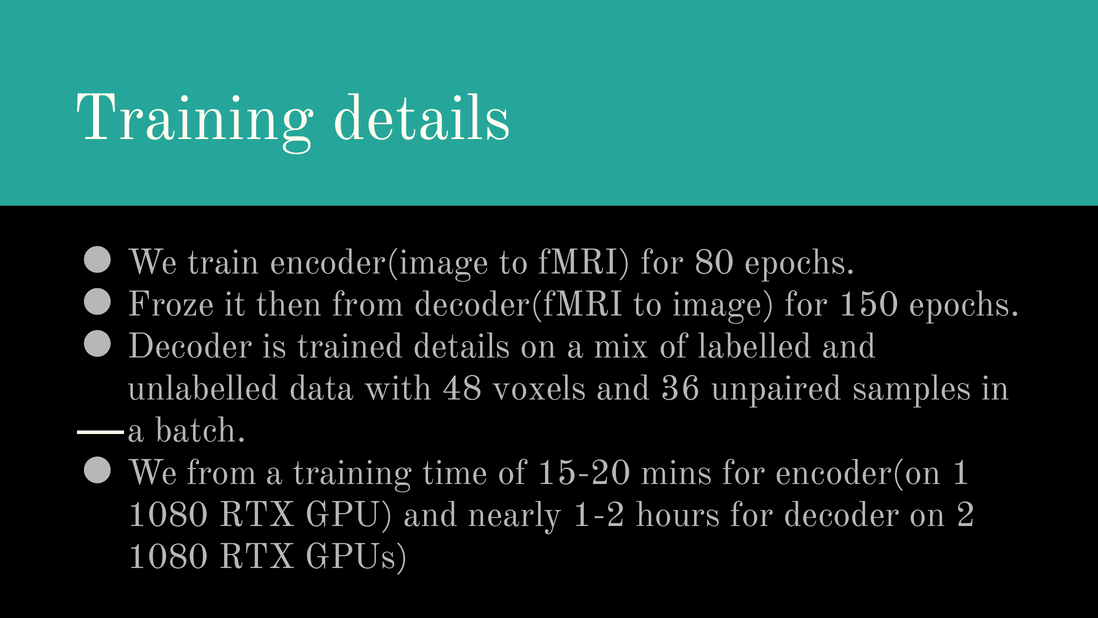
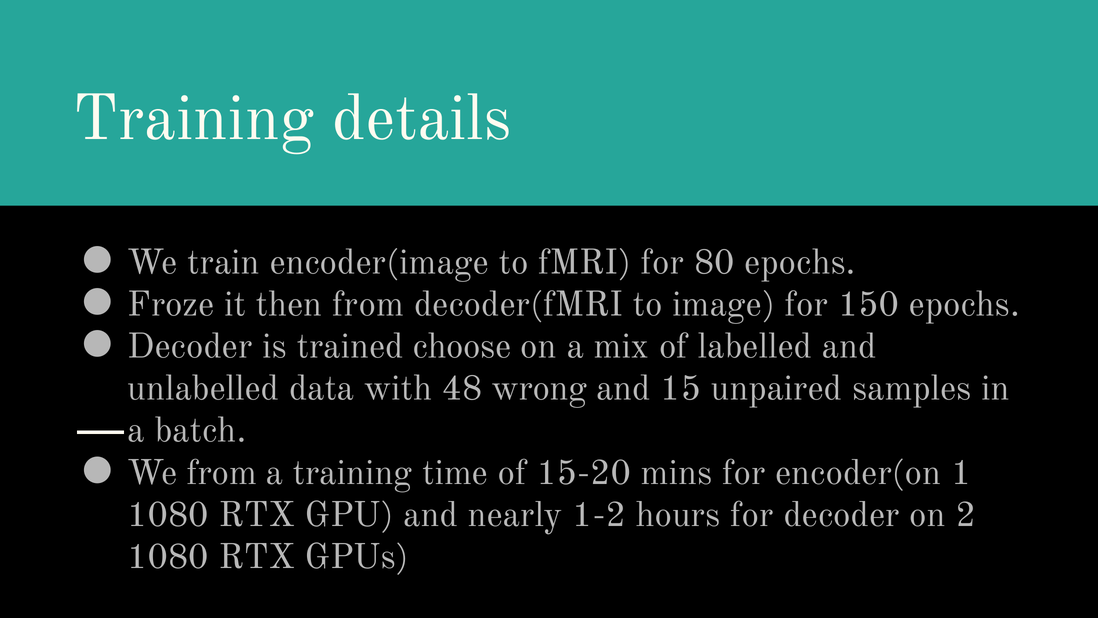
trained details: details -> choose (462, 346)
voxels: voxels -> wrong (540, 388)
36: 36 -> 15 (681, 388)
